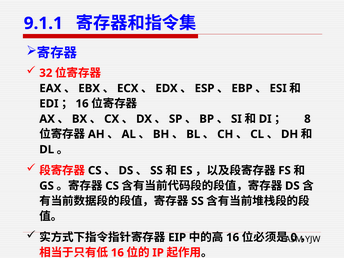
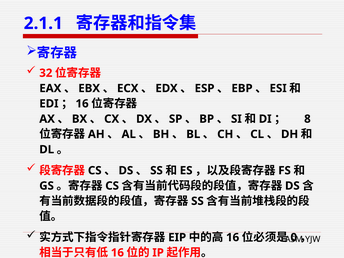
9.1.1: 9.1.1 -> 2.1.1 (43, 23)
